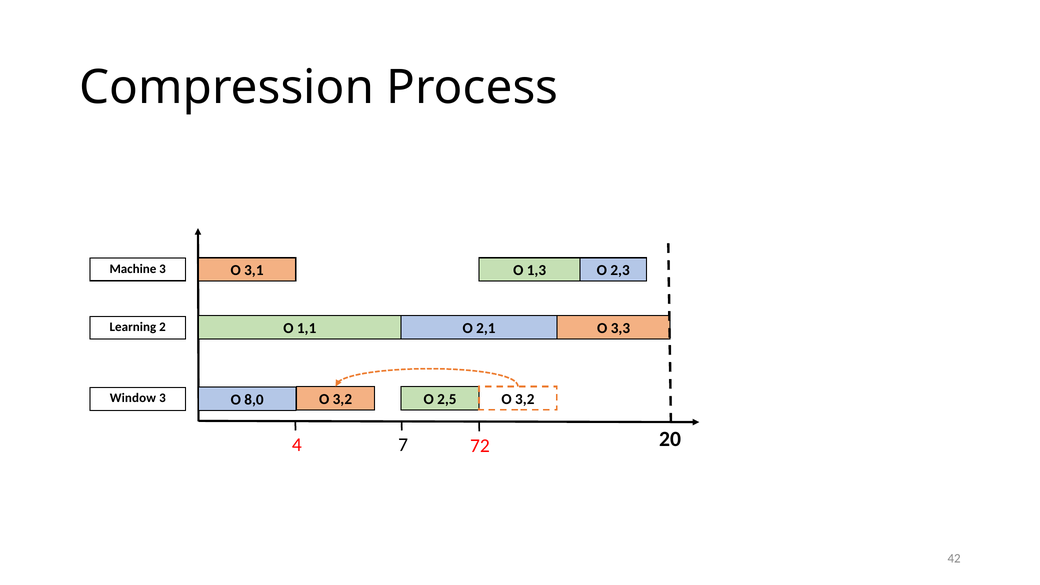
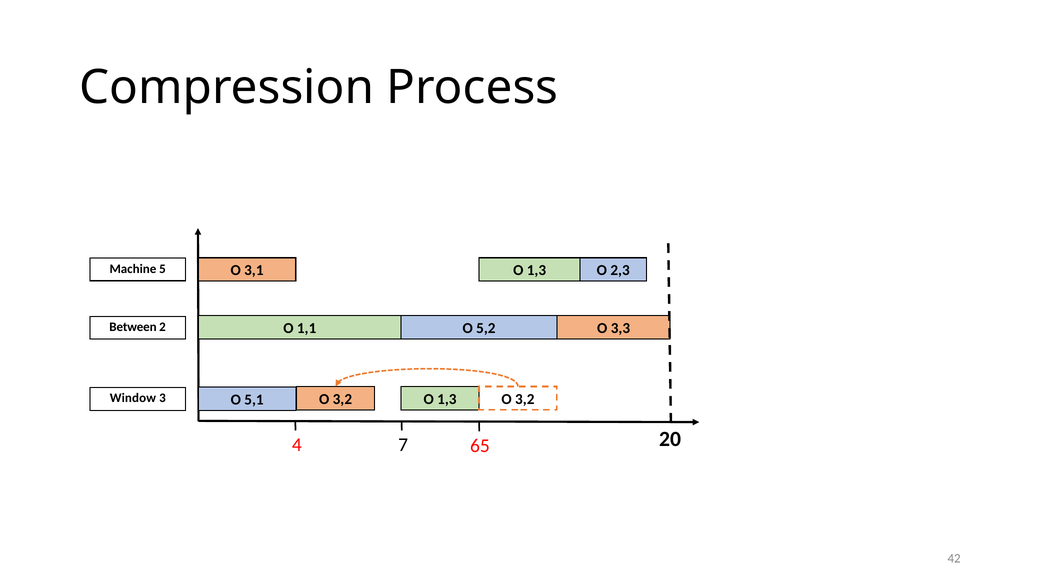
Machine 3: 3 -> 5 (163, 269)
Learning: Learning -> Between (133, 327)
2,1: 2,1 -> 5,2 (486, 328)
2,5: 2,5 -> 1,3 (447, 399)
8,0: 8,0 -> 5,1 (254, 400)
72: 72 -> 65 (480, 446)
